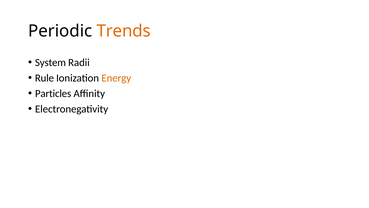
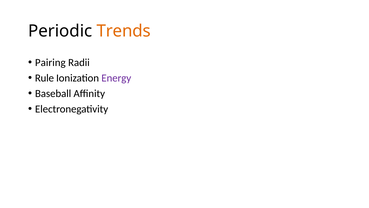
System: System -> Pairing (50, 62)
Energy colour: orange -> purple (116, 78)
Particles: Particles -> Baseball (53, 93)
